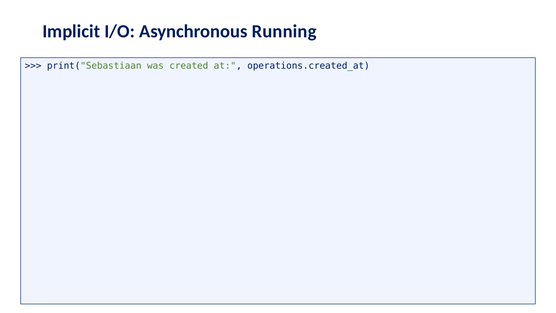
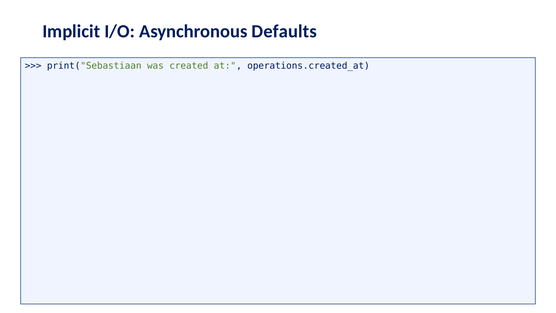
Running: Running -> Defaults (284, 31)
